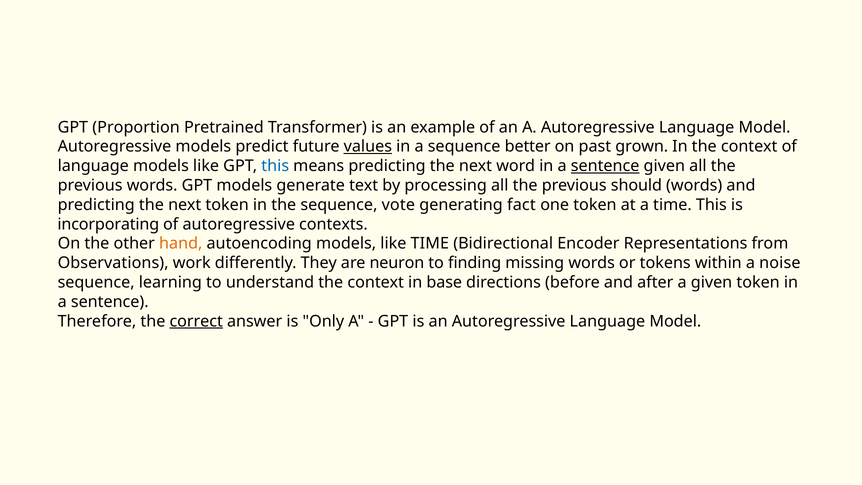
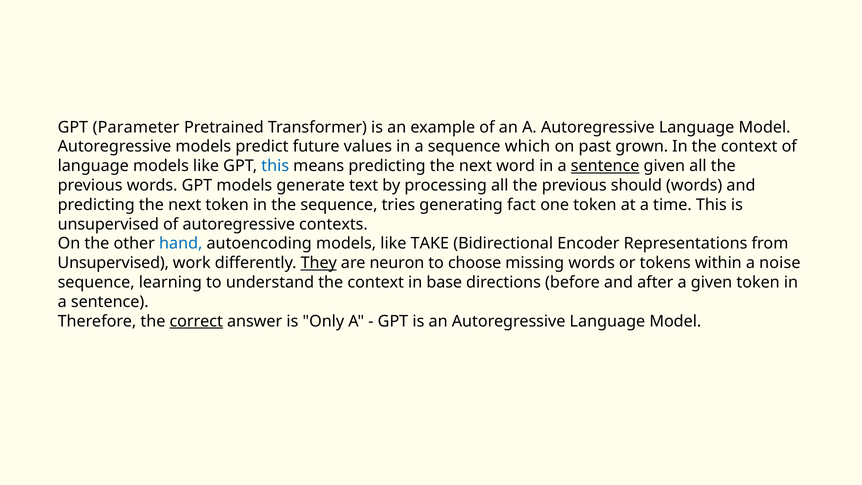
Proportion: Proportion -> Parameter (136, 127)
values underline: present -> none (368, 147)
better: better -> which (527, 147)
vote: vote -> tries (398, 205)
incorporating: incorporating -> unsupervised (108, 224)
hand colour: orange -> blue (181, 244)
like TIME: TIME -> TAKE (430, 244)
Observations: Observations -> Unsupervised (113, 263)
They underline: none -> present (319, 263)
finding: finding -> choose (475, 263)
